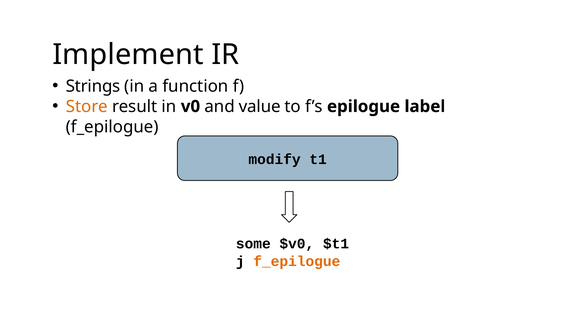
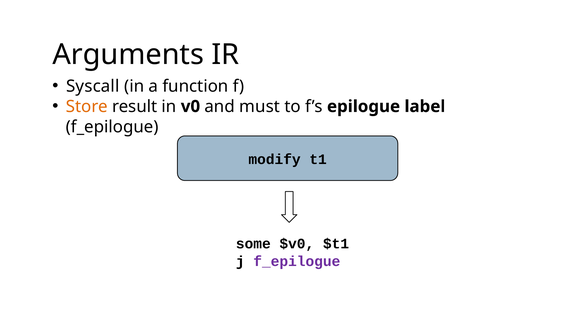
Implement: Implement -> Arguments (128, 55)
Strings: Strings -> Syscall (93, 86)
value: value -> must (260, 107)
f_epilogue colour: orange -> purple (297, 261)
